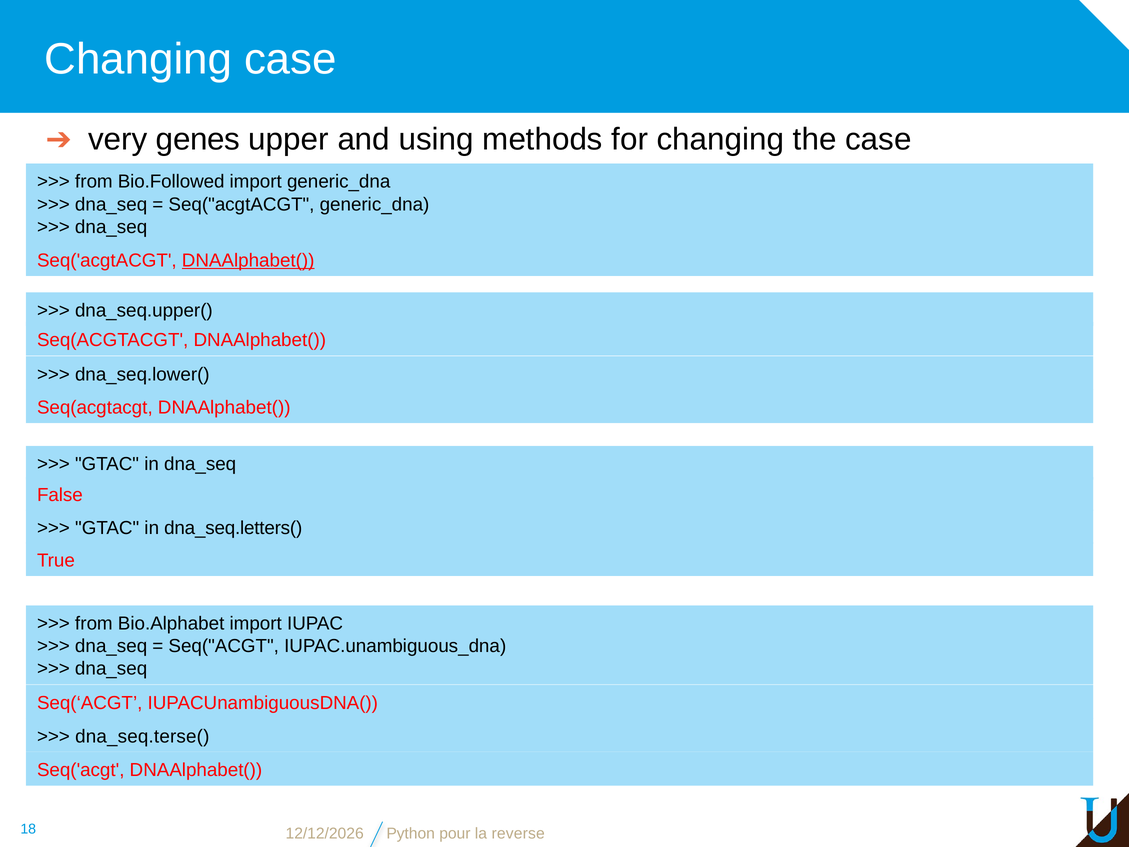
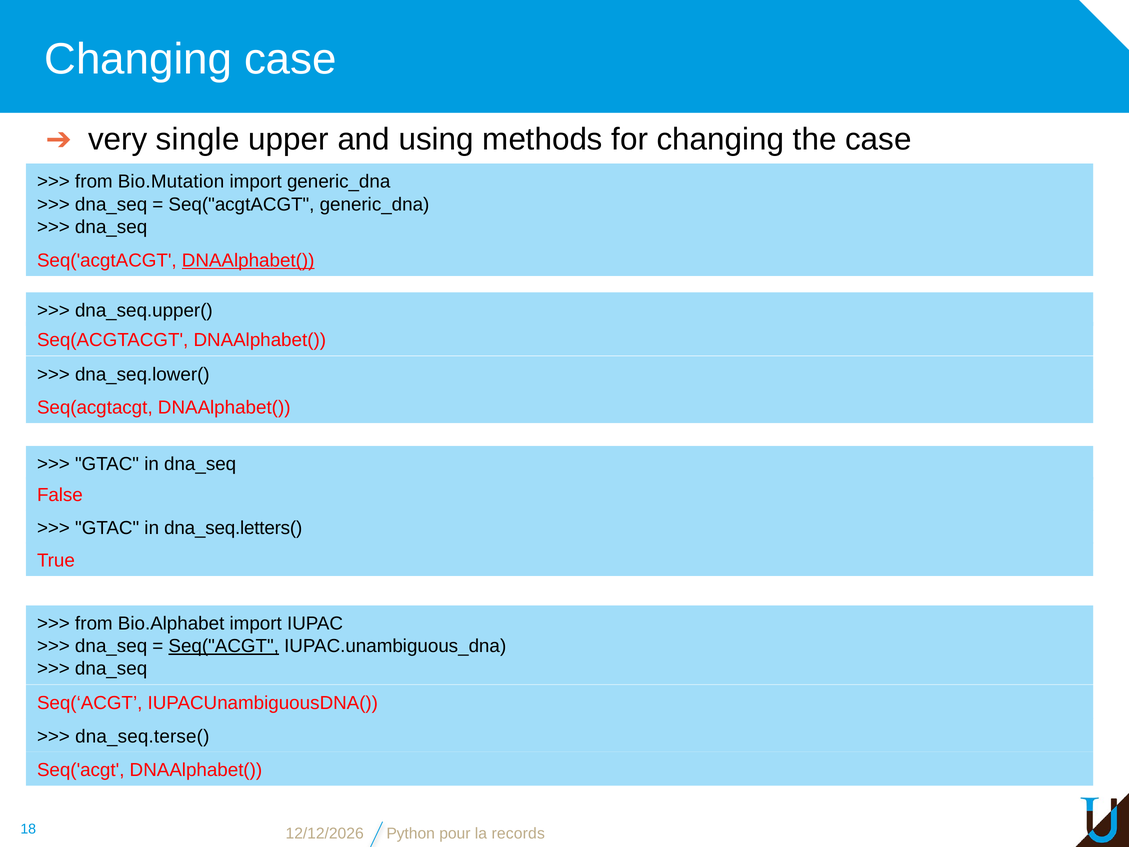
genes: genes -> single (198, 139)
Bio.Followed: Bio.Followed -> Bio.Mutation (171, 182)
Seq("ACGT underline: none -> present (224, 646)
reverse: reverse -> records (518, 833)
